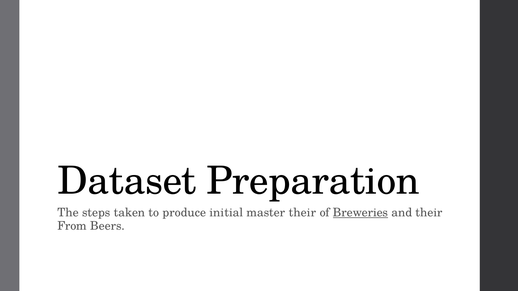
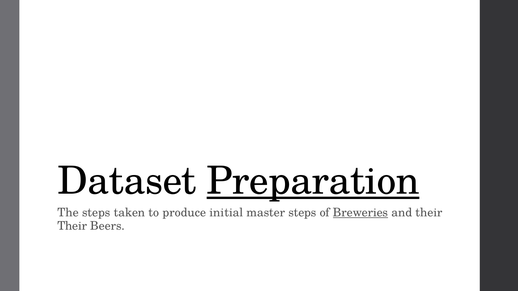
Preparation underline: none -> present (313, 181)
master their: their -> steps (302, 213)
From: From -> Their (72, 226)
